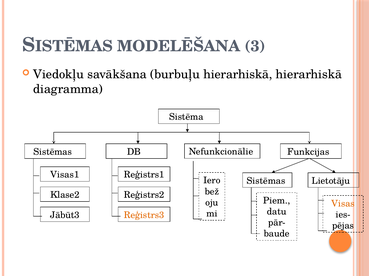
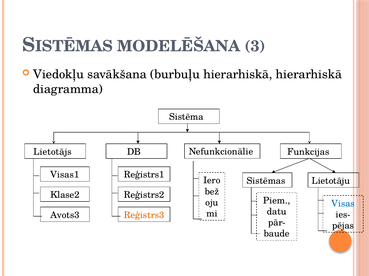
Sistēmas: Sistēmas -> Lietotājs (53, 152)
Visas colour: orange -> blue (343, 204)
Jābūt3: Jābūt3 -> Avots3 (65, 216)
